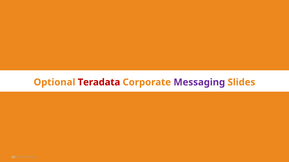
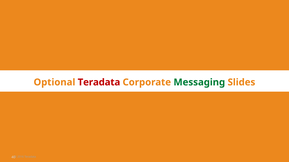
Messaging colour: purple -> green (199, 83)
